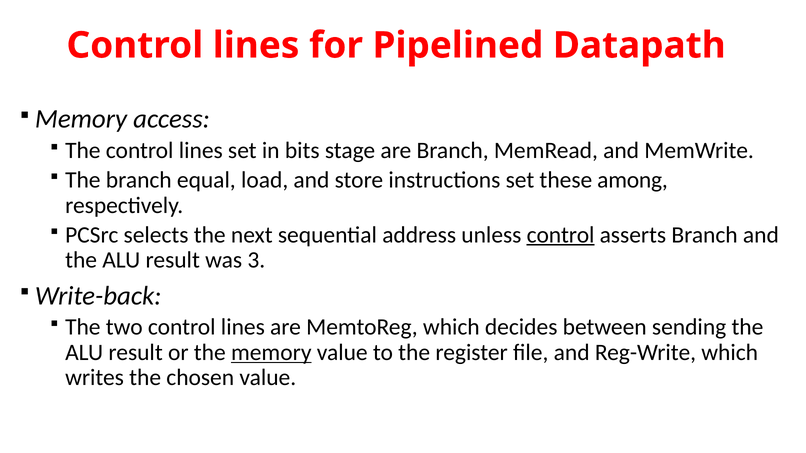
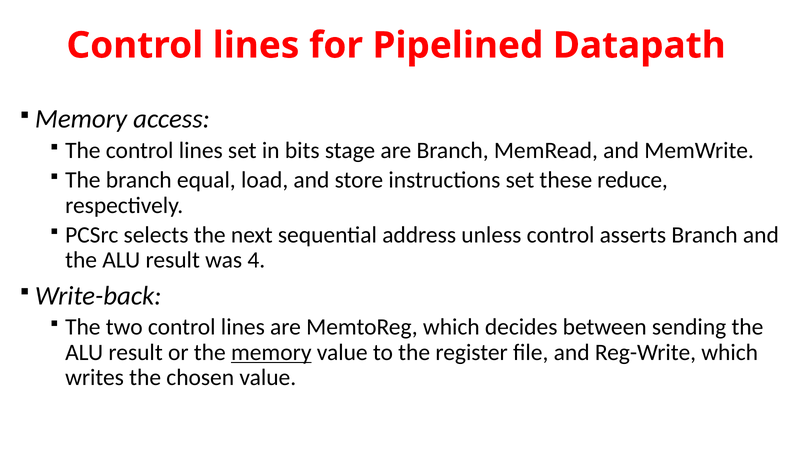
among: among -> reduce (632, 180)
control underline: present -> none (561, 235)
3: 3 -> 4 (256, 260)
